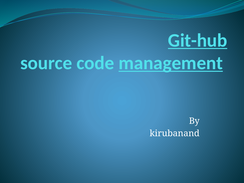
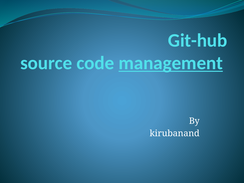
Git-hub underline: present -> none (198, 40)
